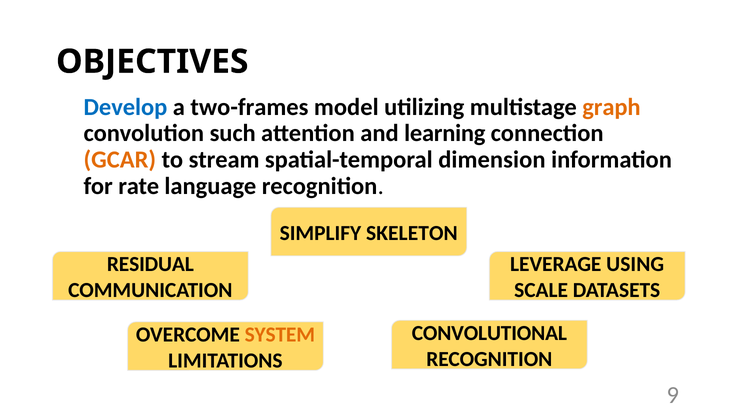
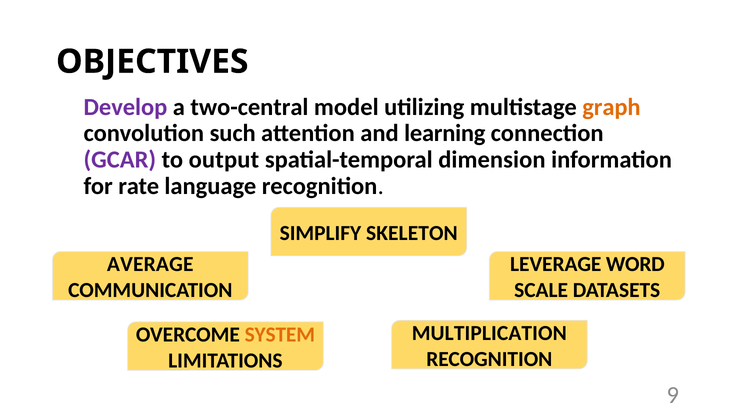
Develop colour: blue -> purple (125, 107)
two-frames: two-frames -> two-central (249, 107)
GCAR colour: orange -> purple (120, 160)
stream: stream -> output (224, 160)
RESIDUAL: RESIDUAL -> AVERAGE (150, 265)
USING: USING -> WORD (635, 265)
CONVOLUTIONAL: CONVOLUTIONAL -> MULTIPLICATION (489, 334)
